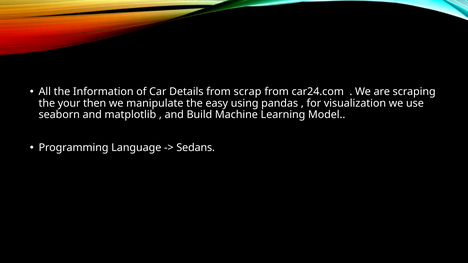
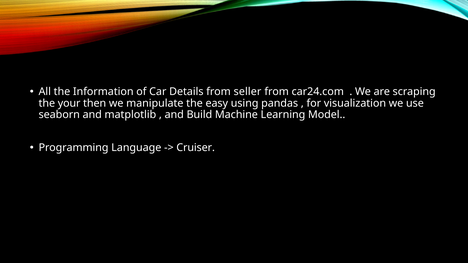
scrap: scrap -> seller (248, 92)
Sedans: Sedans -> Cruiser (196, 148)
